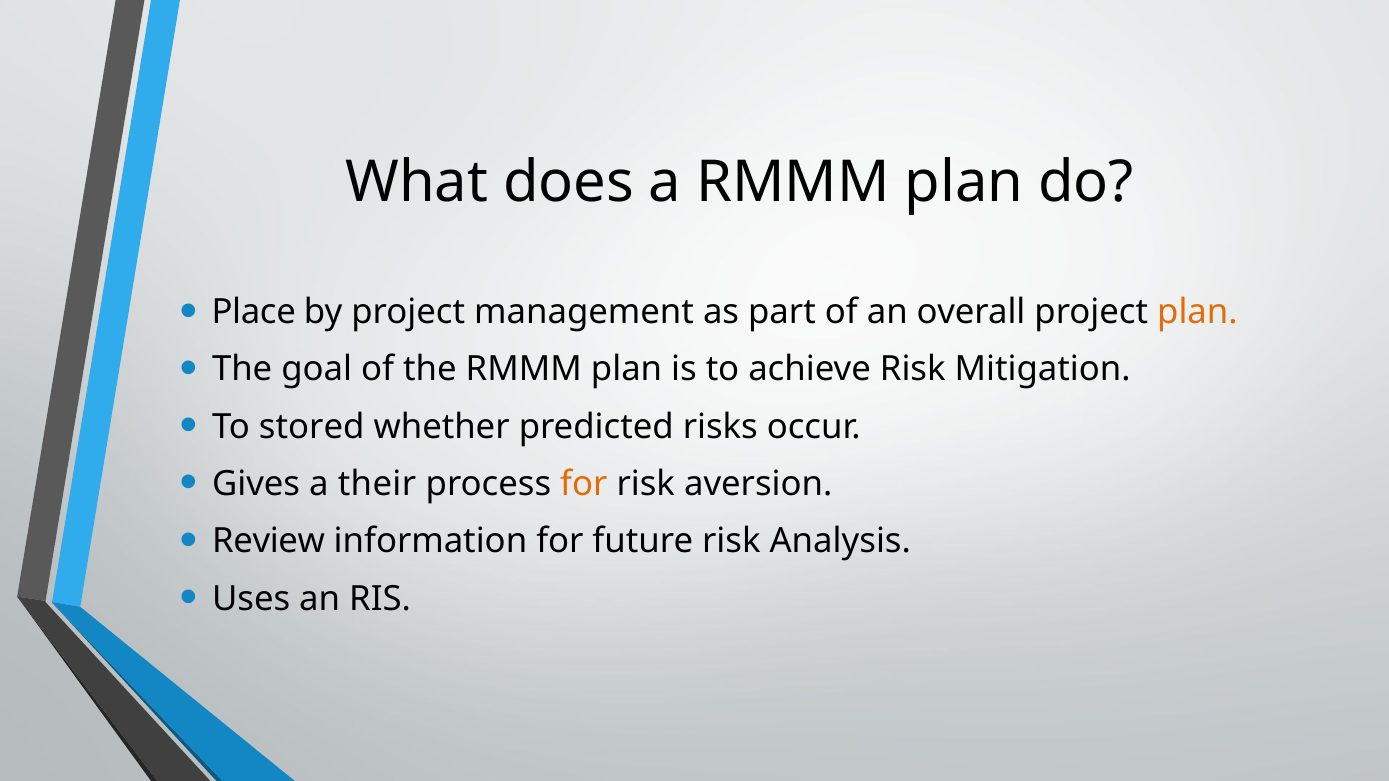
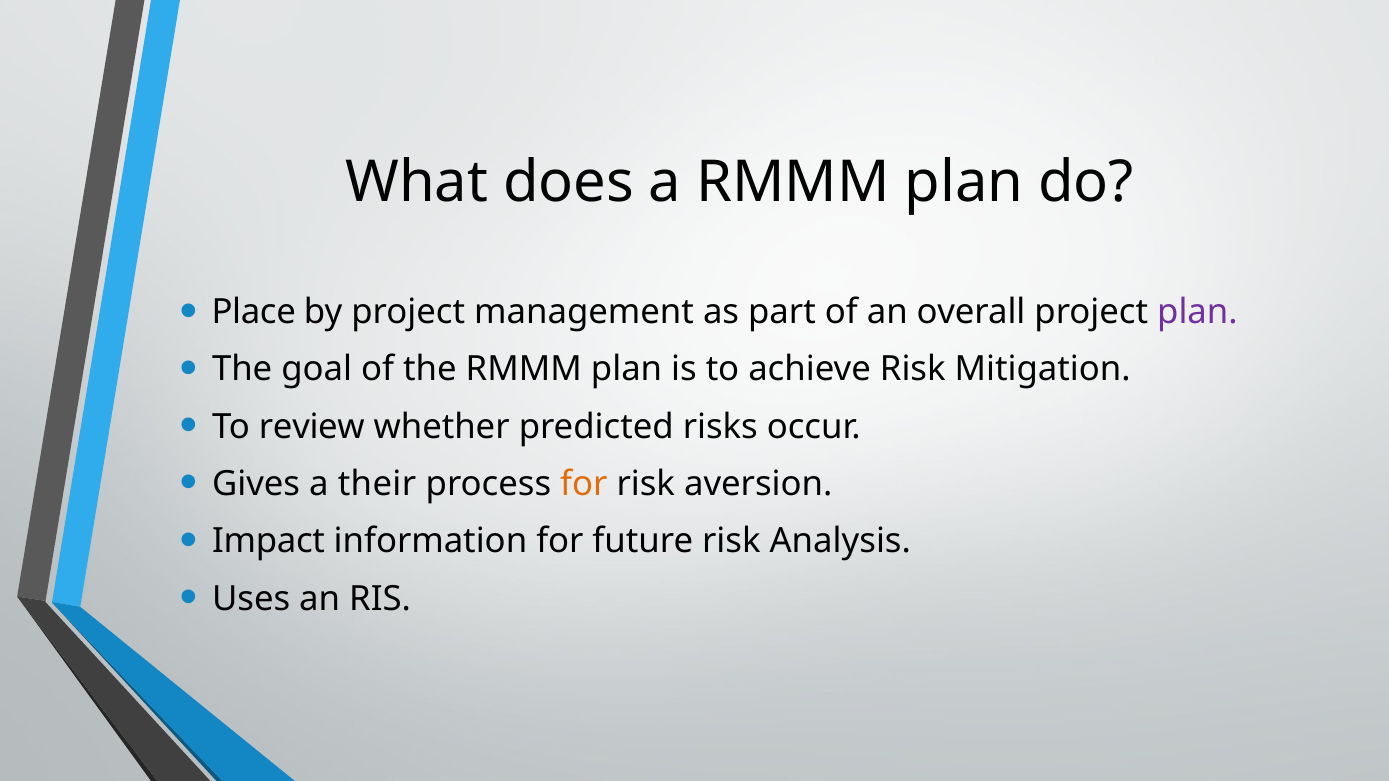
plan colour: orange -> purple (1197, 312)
stored: stored -> review (312, 427)
Review: Review -> Impact (269, 541)
